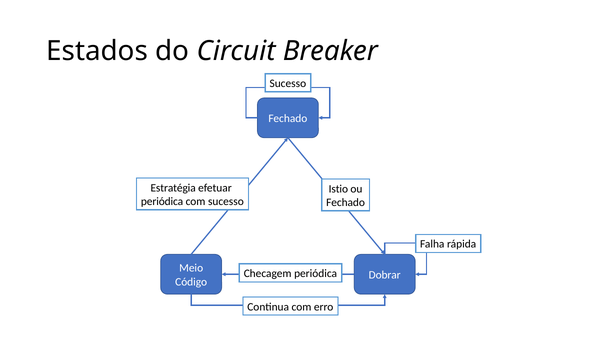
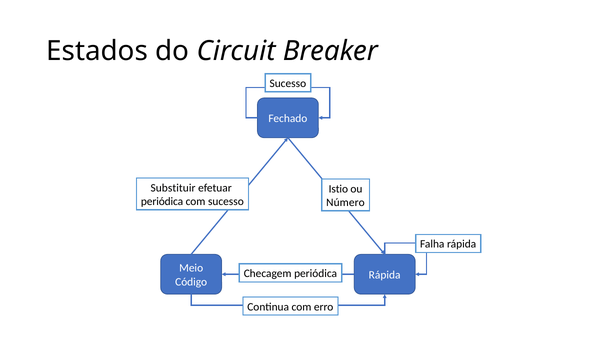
Estratégia: Estratégia -> Substituir (173, 188)
Fechado: Fechado -> Número (345, 203)
Dobrar: Dobrar -> Rápida (385, 275)
